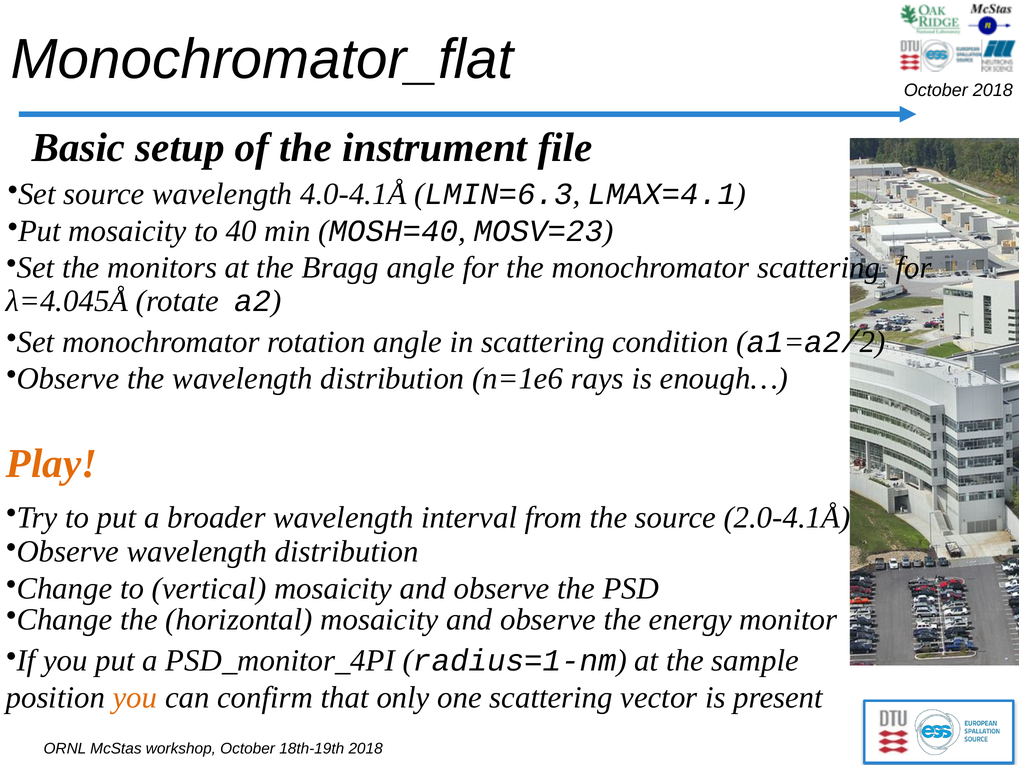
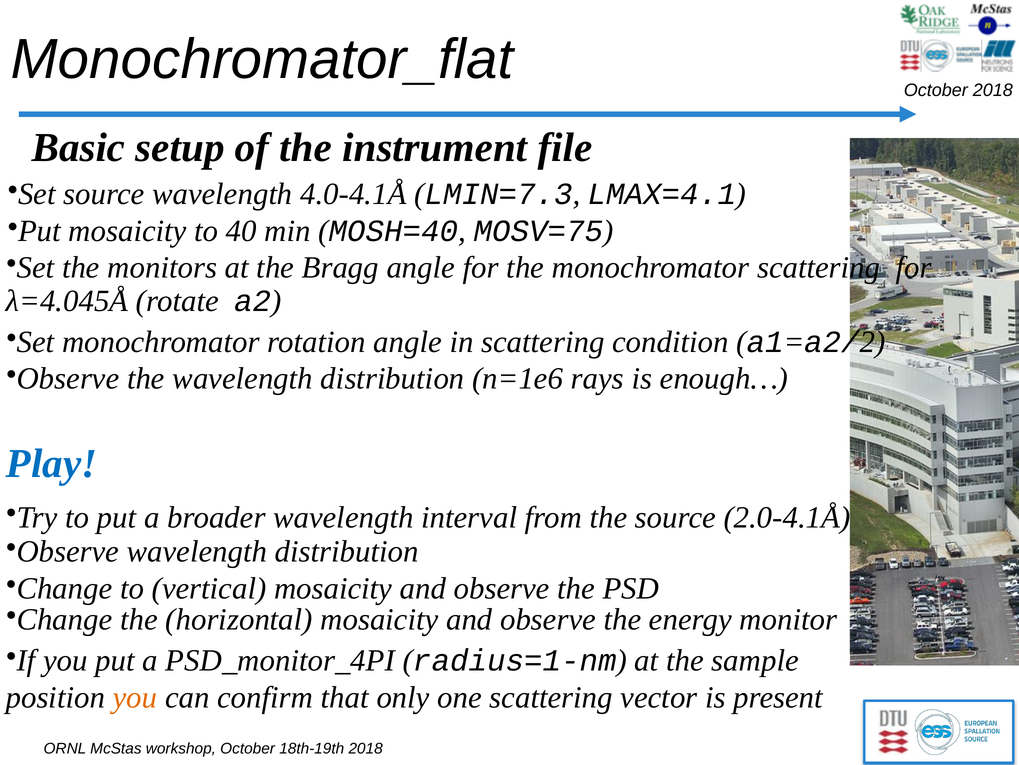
LMIN=6.3: LMIN=6.3 -> LMIN=7.3 (499, 194)
MOSV=23: MOSV=23 -> MOSV=75 (539, 231)
Play colour: orange -> blue (52, 463)
